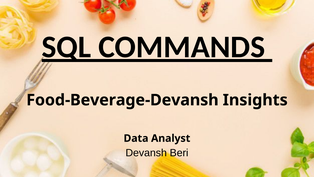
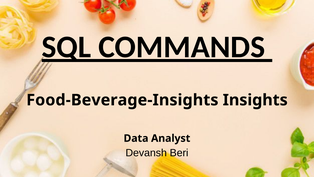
Food-Beverage-Devansh: Food-Beverage-Devansh -> Food-Beverage-Insights (122, 100)
